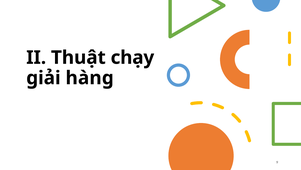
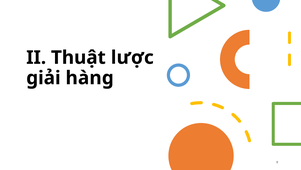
chạy: chạy -> lược (132, 57)
